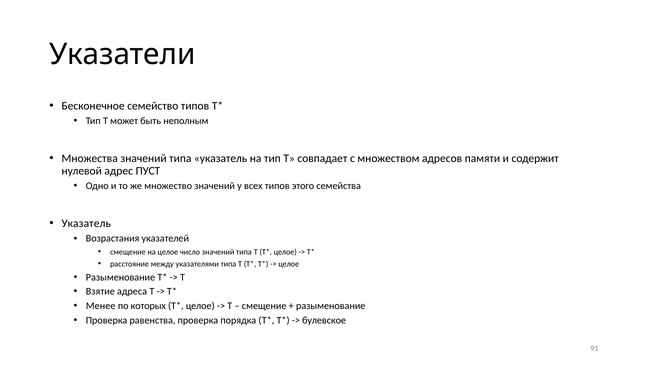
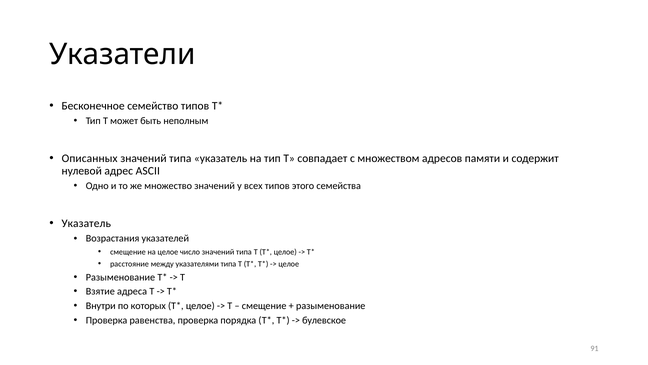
Множества: Множества -> Описанных (90, 158)
ПУСТ: ПУСТ -> ASCII (148, 171)
Менее: Менее -> Внутри (101, 305)
